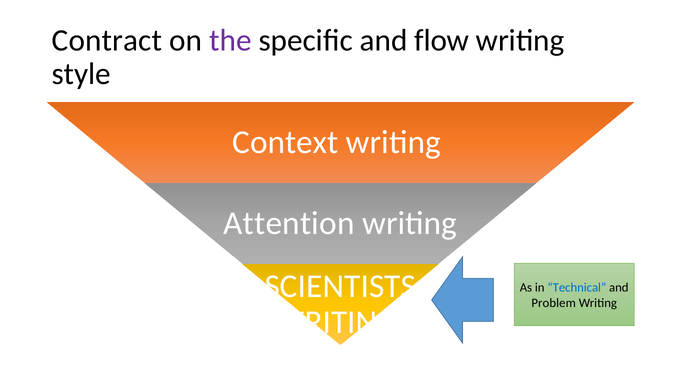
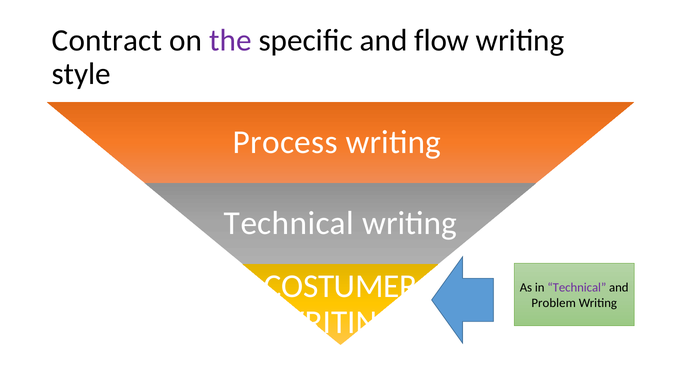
Context: Context -> Process (285, 142)
Attention: Attention -> Technical (289, 223)
SCIENTISTS: SCIENTISTS -> COSTUMER (341, 286)
Technical colour: blue -> purple (577, 288)
